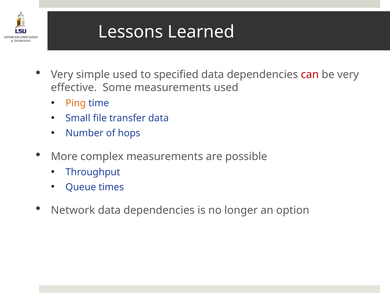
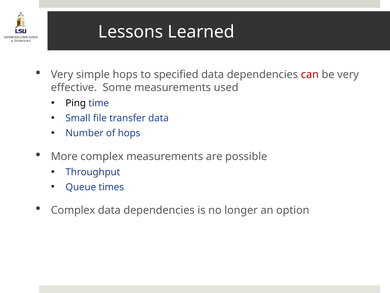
simple used: used -> hops (125, 74)
Ping colour: orange -> black (76, 103)
Network: Network -> Complex (73, 210)
